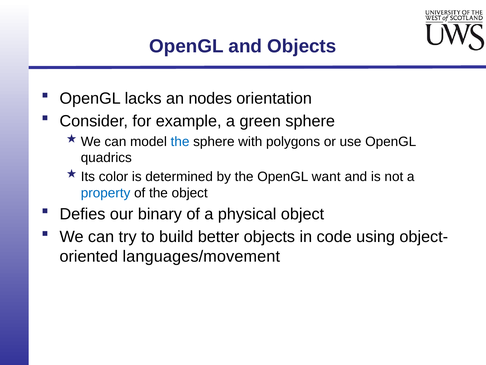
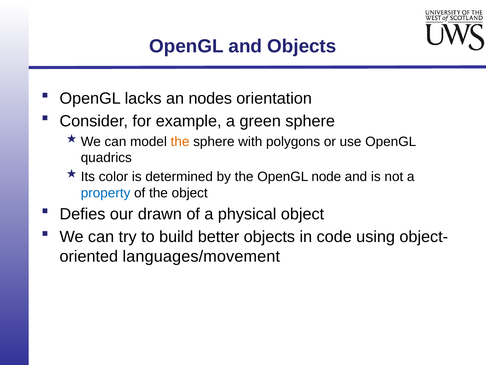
the colour: blue -> orange (180, 141)
want: want -> node (326, 176)
binary: binary -> drawn (160, 214)
